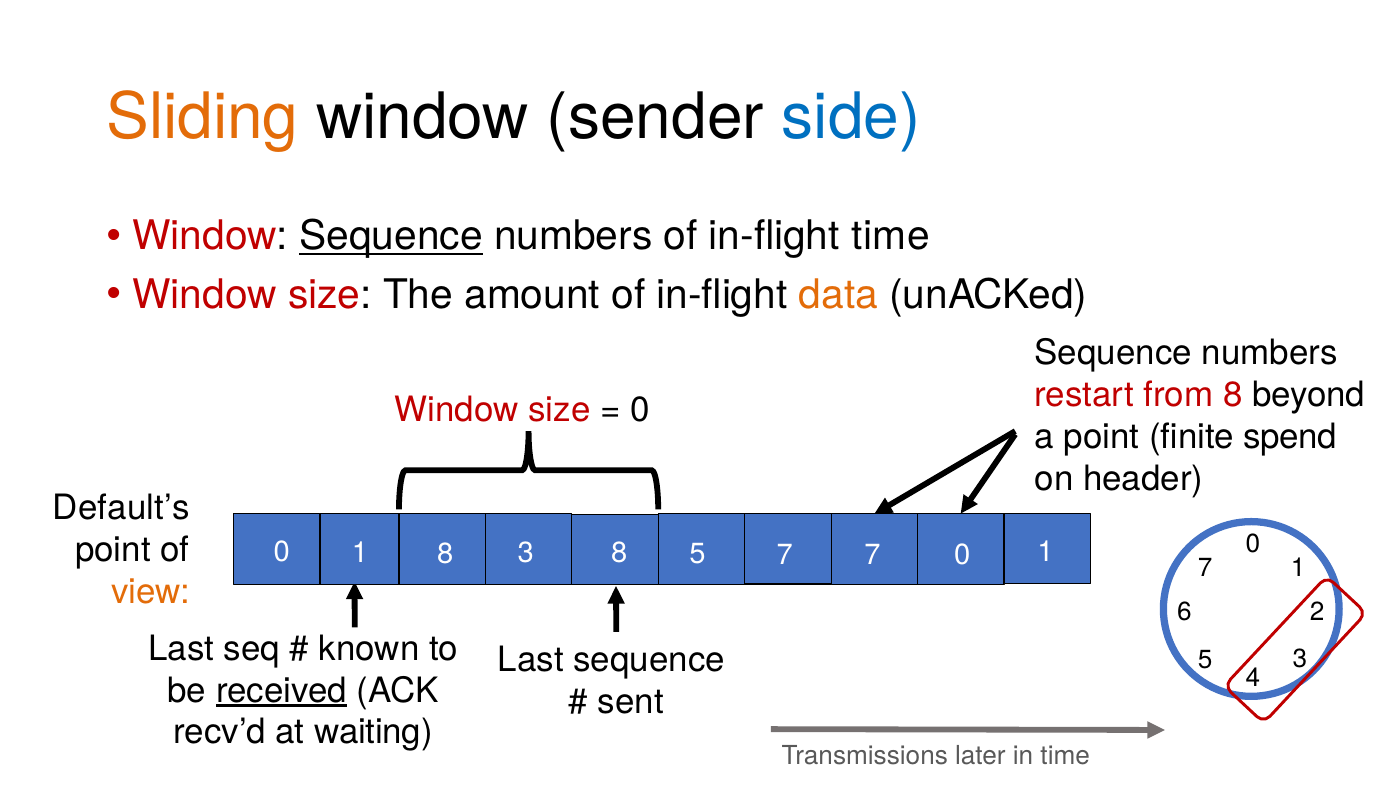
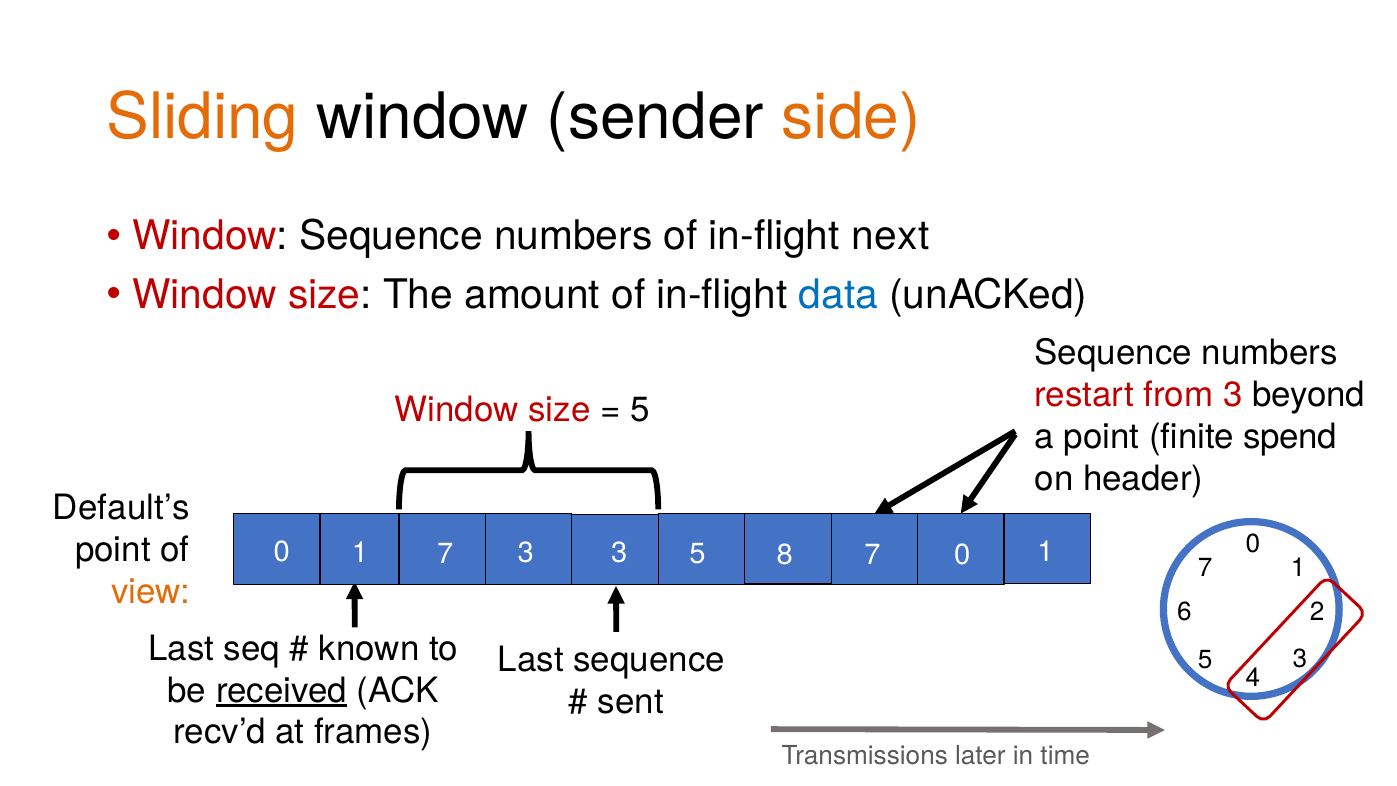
side colour: blue -> orange (851, 117)
Sequence underline: present -> none (391, 236)
in-flight time: time -> next (891, 236)
data colour: orange -> blue (838, 295)
from 8: 8 -> 3 (1233, 395)
0: 0 -> 5 (640, 410)
1 8: 8 -> 7 (445, 554)
3 8: 8 -> 3 (619, 553)
5 7: 7 -> 8 (785, 555)
waiting: waiting -> frames (373, 732)
